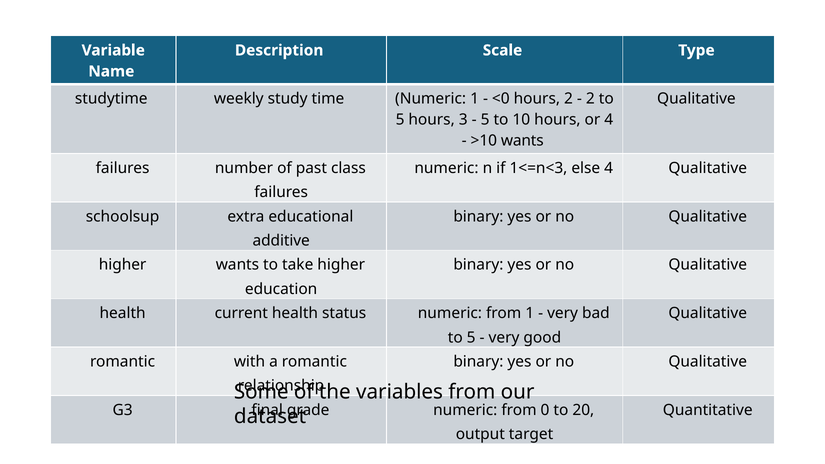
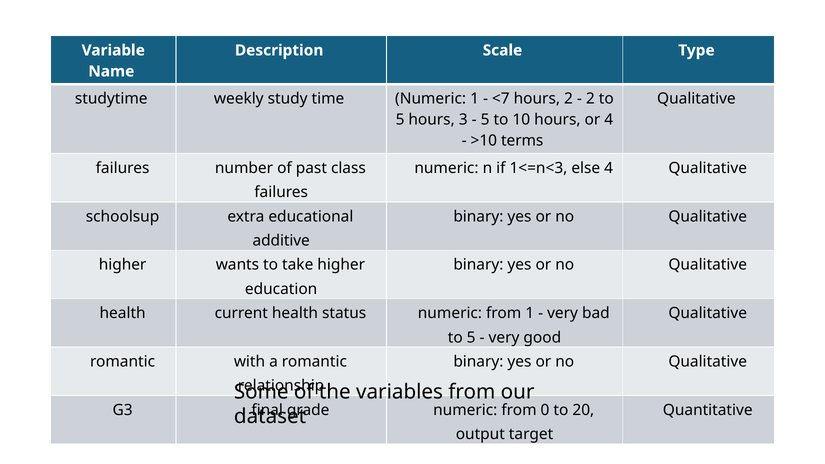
<0: <0 -> <7 (501, 99)
>10 wants: wants -> terms (522, 141)
